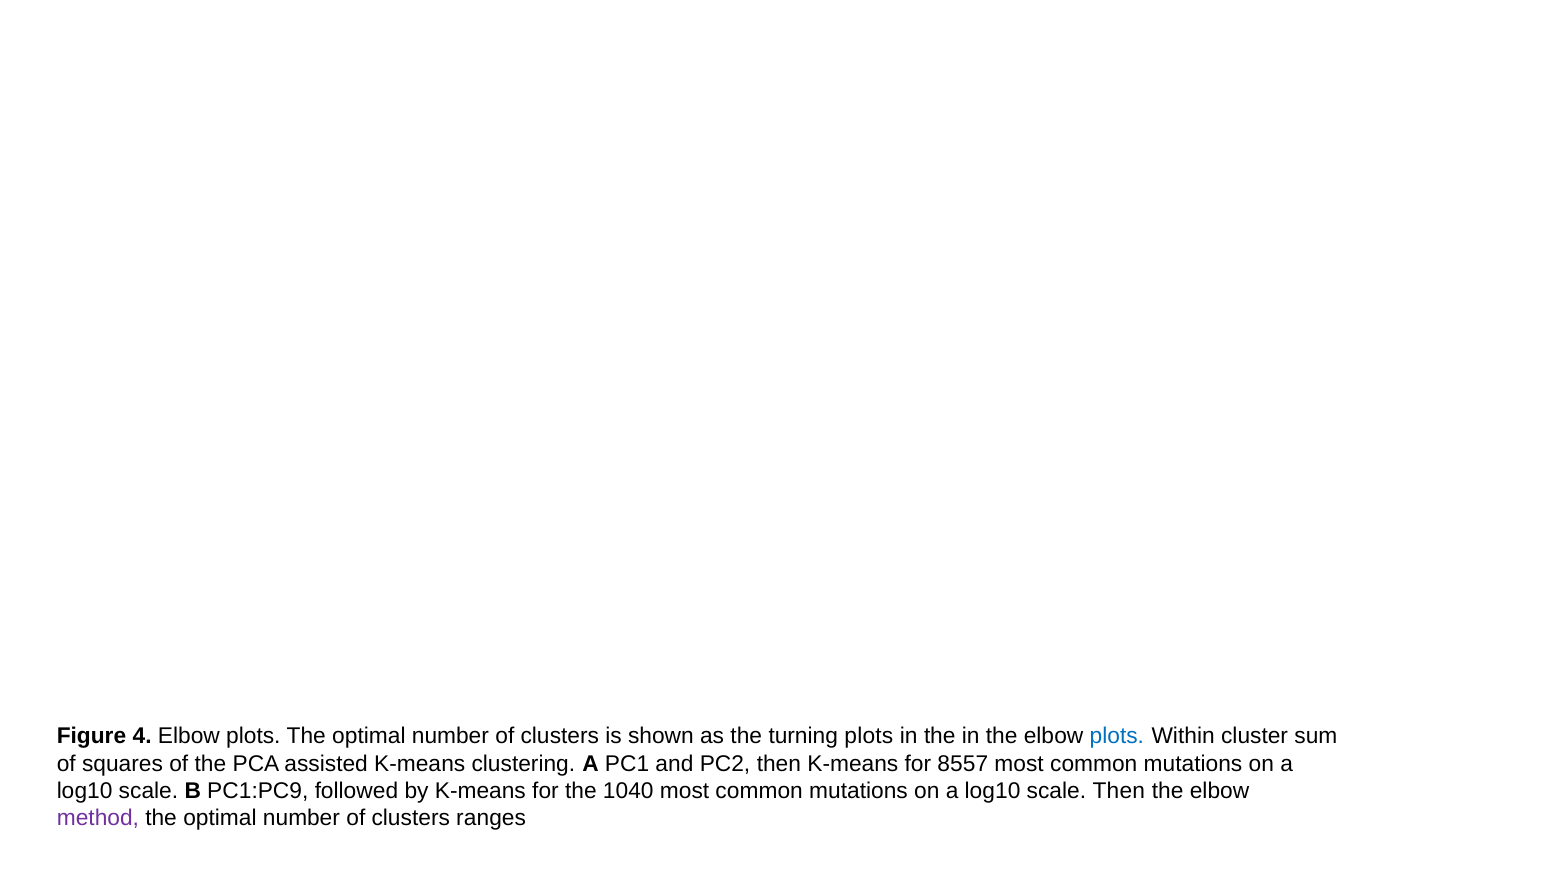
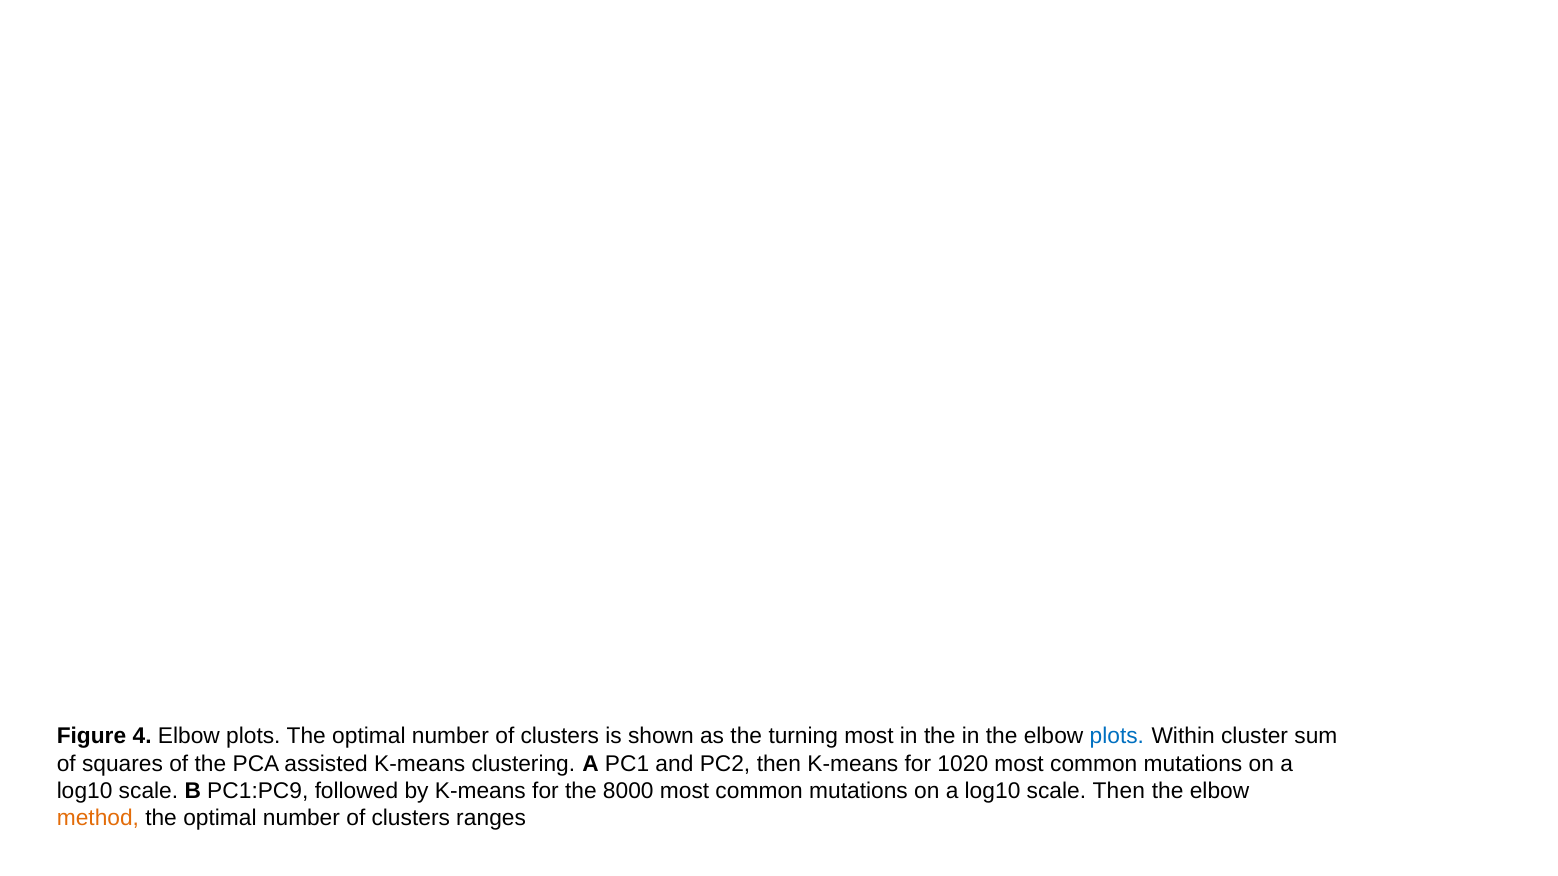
turning plots: plots -> most (869, 737)
8557: 8557 -> 1020 (963, 764)
1040: 1040 -> 8000 (628, 791)
method colour: purple -> orange (98, 819)
